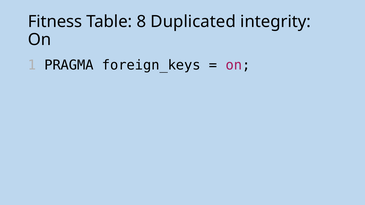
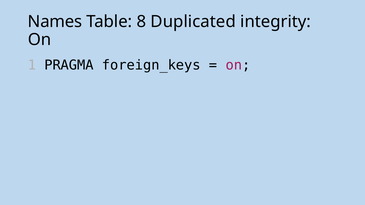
Fitness: Fitness -> Names (55, 22)
